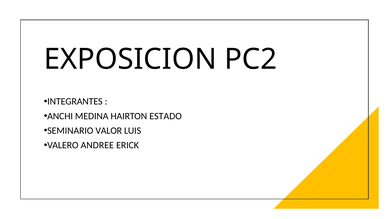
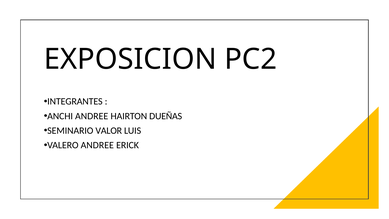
ANCHI MEDINA: MEDINA -> ANDREE (92, 116)
ESTADO: ESTADO -> DUEÑAS (166, 116)
